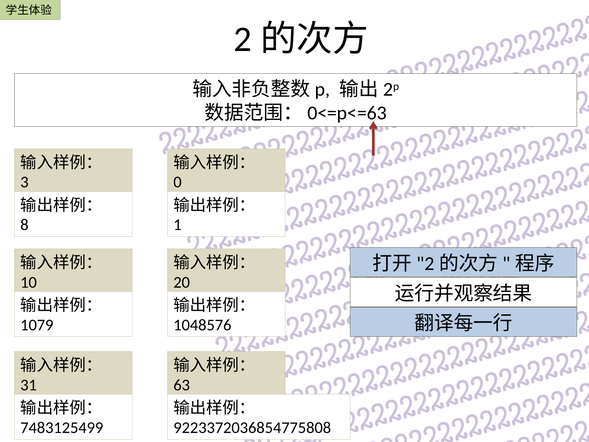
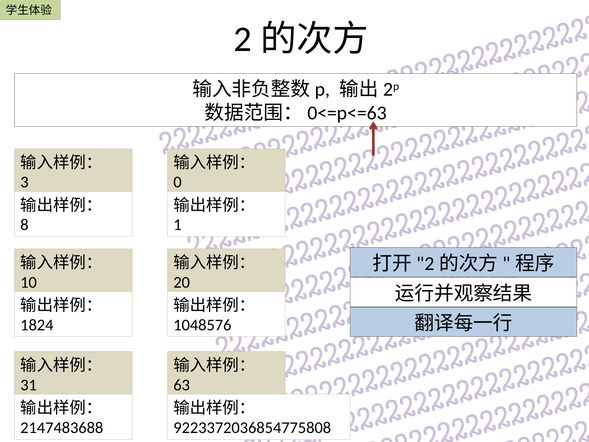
1079: 1079 -> 1824 (37, 325)
7483125499: 7483125499 -> 2147483688 (62, 428)
